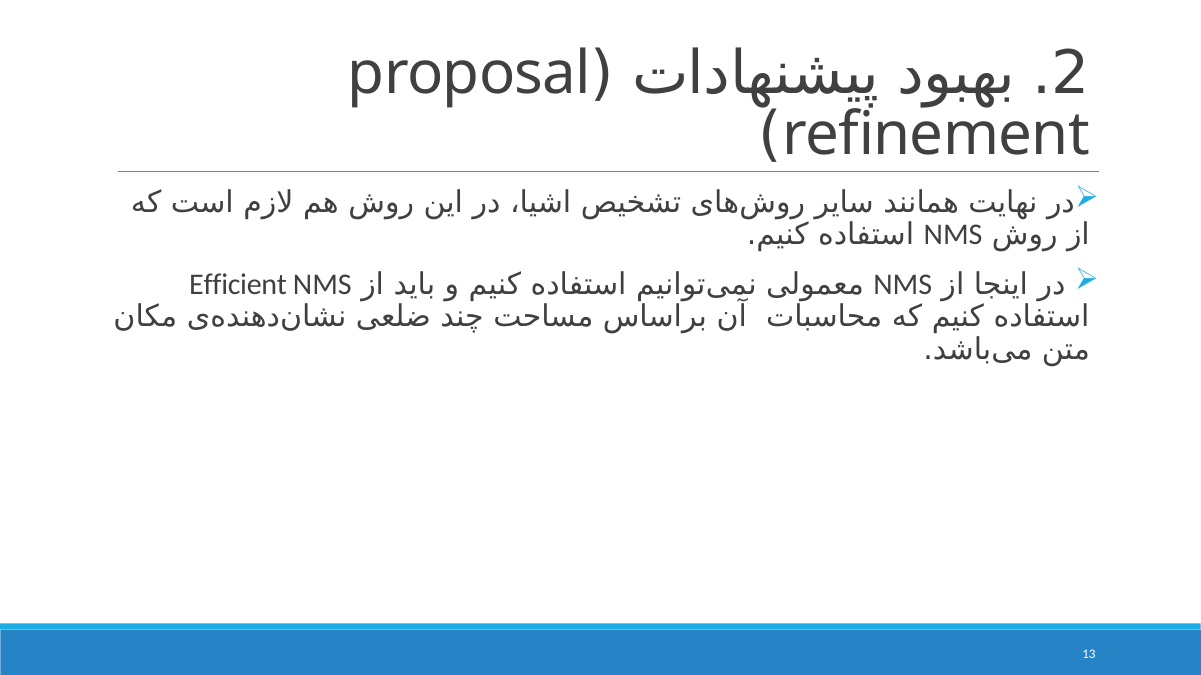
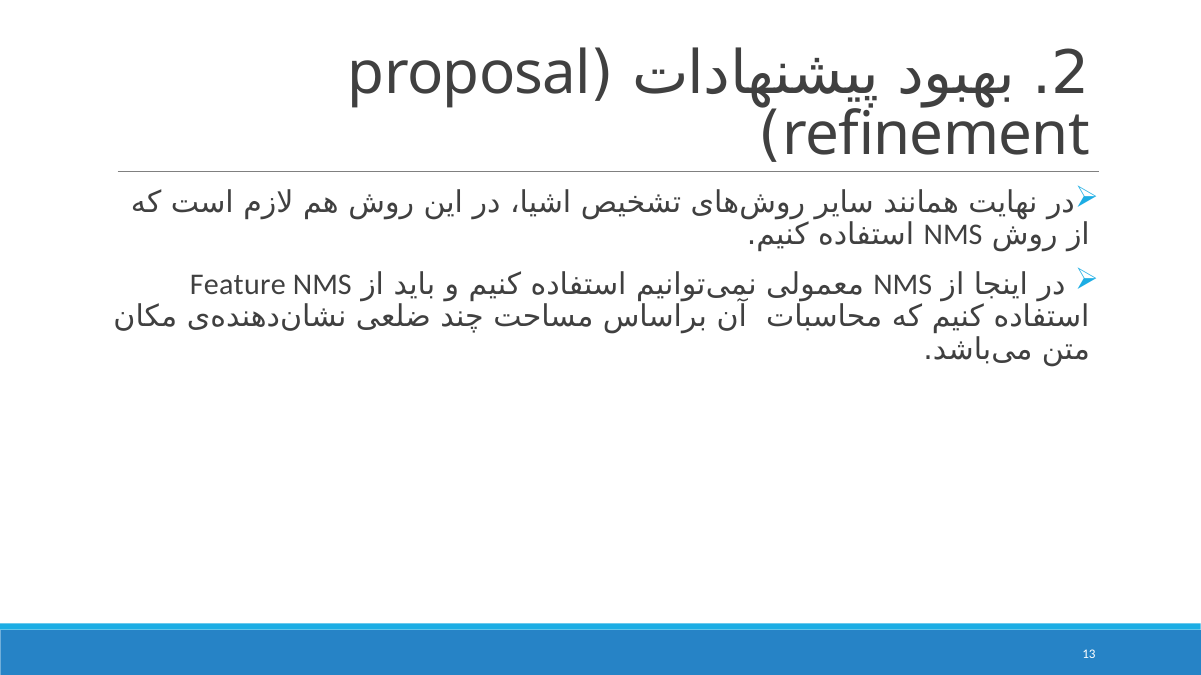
Efficient: Efficient -> Feature (238, 285)
